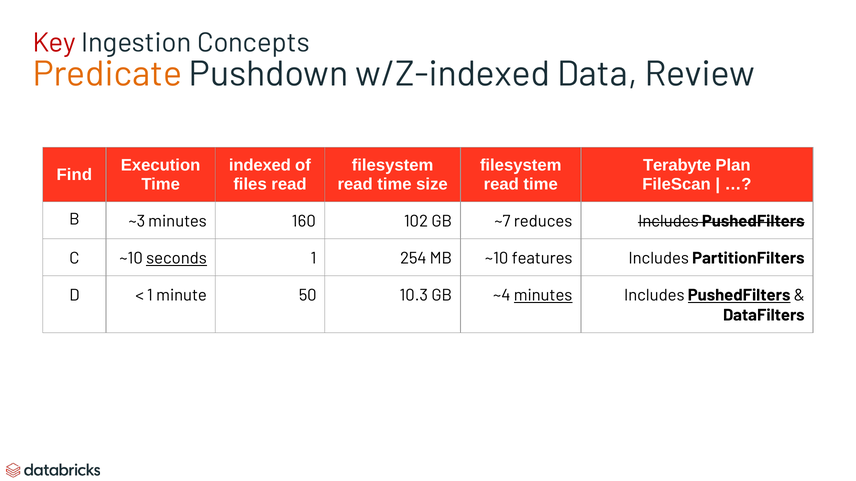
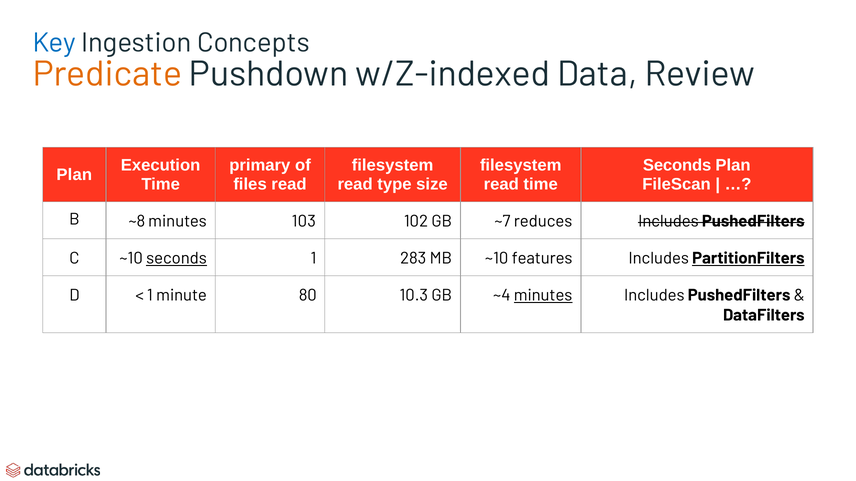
Key colour: red -> blue (54, 43)
indexed: indexed -> primary (260, 166)
Terabyte: Terabyte -> Seconds (677, 166)
Find: Find -> Plan (74, 175)
time: time -> type (394, 184)
~3: ~3 -> ~8 (137, 222)
160: 160 -> 103 (304, 222)
254: 254 -> 283 (413, 259)
PartitionFilters underline: none -> present (748, 259)
50: 50 -> 80 (308, 296)
PushedFilters underline: present -> none (739, 296)
